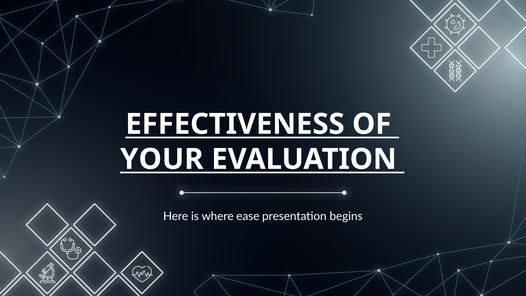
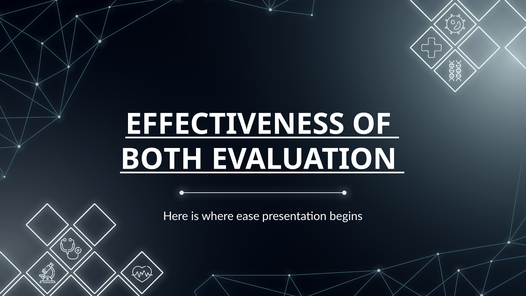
YOUR: YOUR -> BOTH (162, 159)
